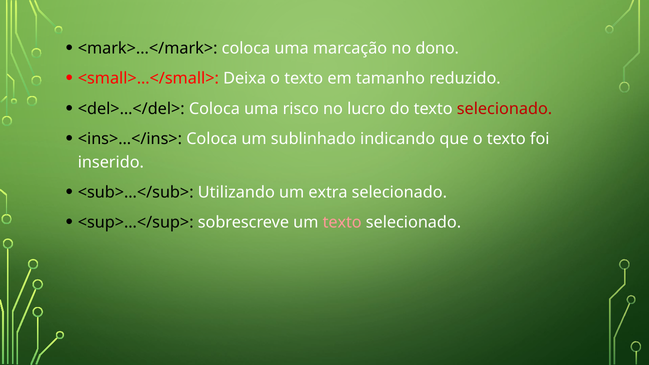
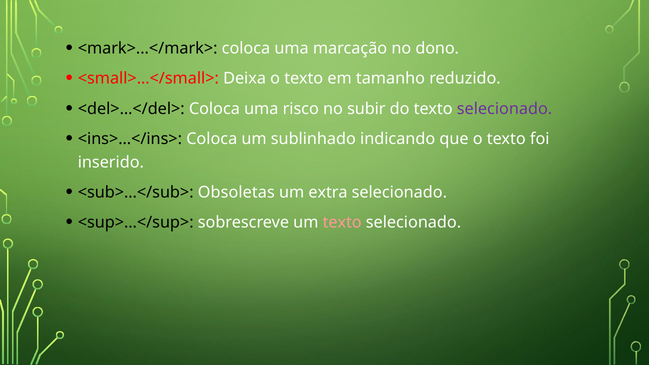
lucro: lucro -> subir (366, 109)
selecionado colour: red -> purple (505, 109)
Utilizando: Utilizando -> Obsoletas (236, 192)
